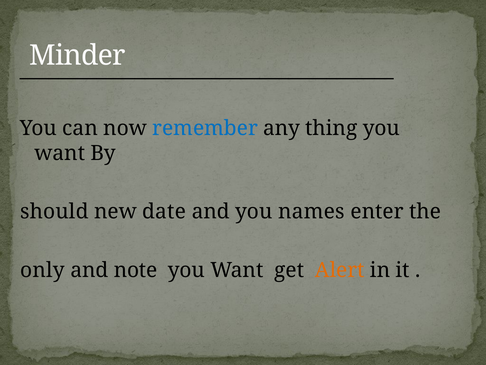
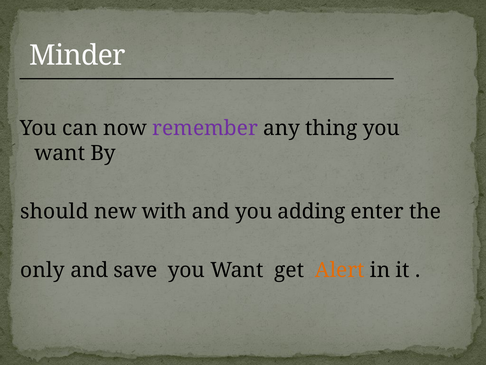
remember colour: blue -> purple (205, 128)
date: date -> with (164, 211)
names: names -> adding (312, 211)
note: note -> save (135, 270)
